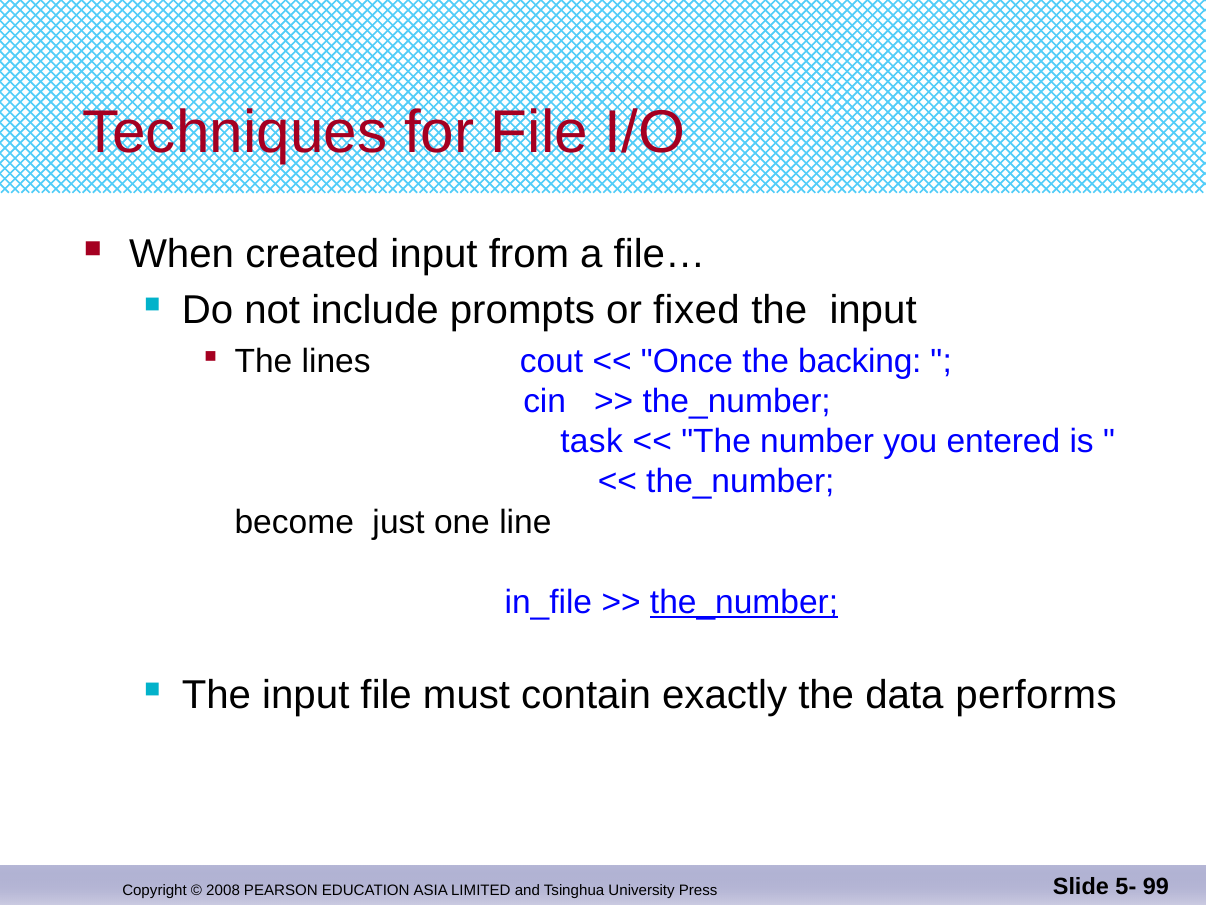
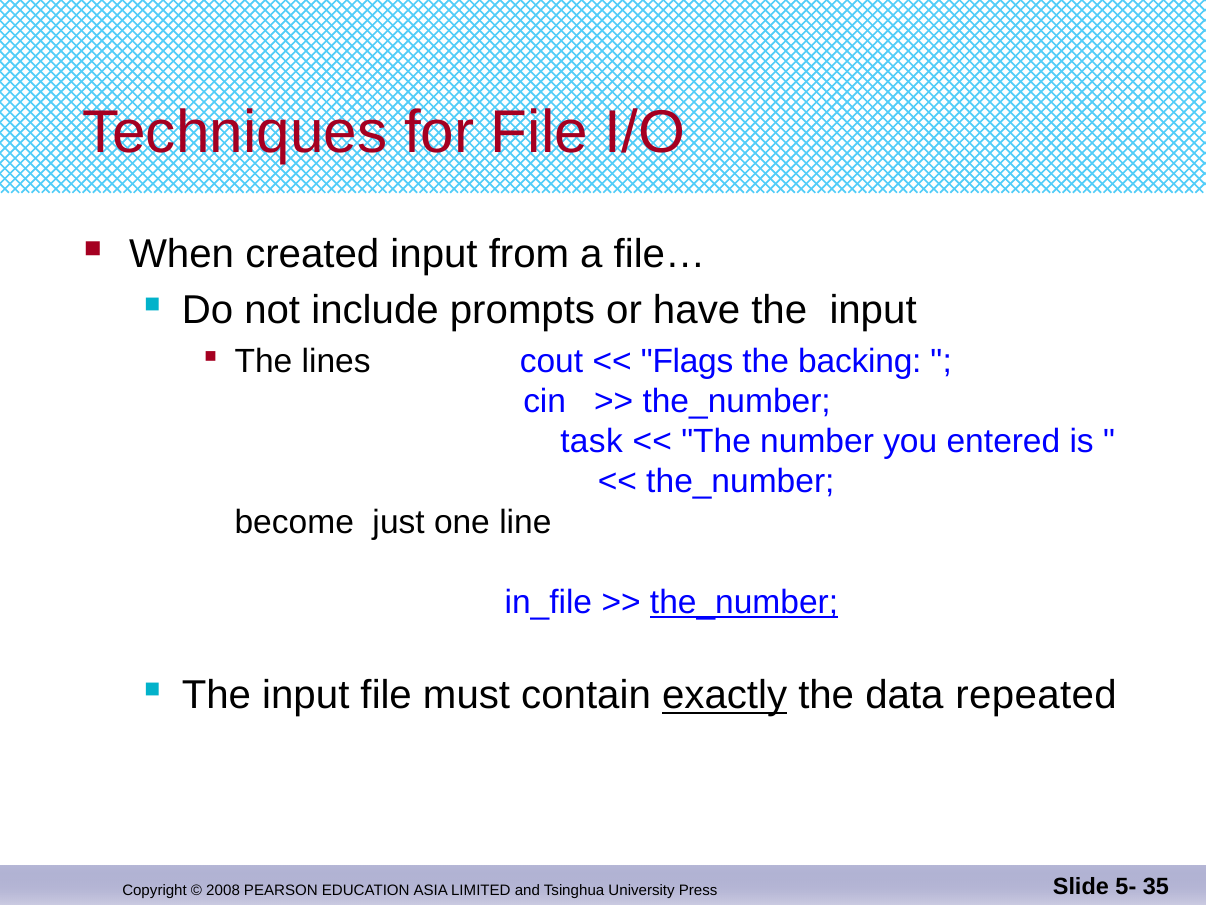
fixed: fixed -> have (697, 310)
Once: Once -> Flags (687, 361)
exactly underline: none -> present (725, 695)
performs: performs -> repeated (1036, 695)
99: 99 -> 35 (1156, 886)
